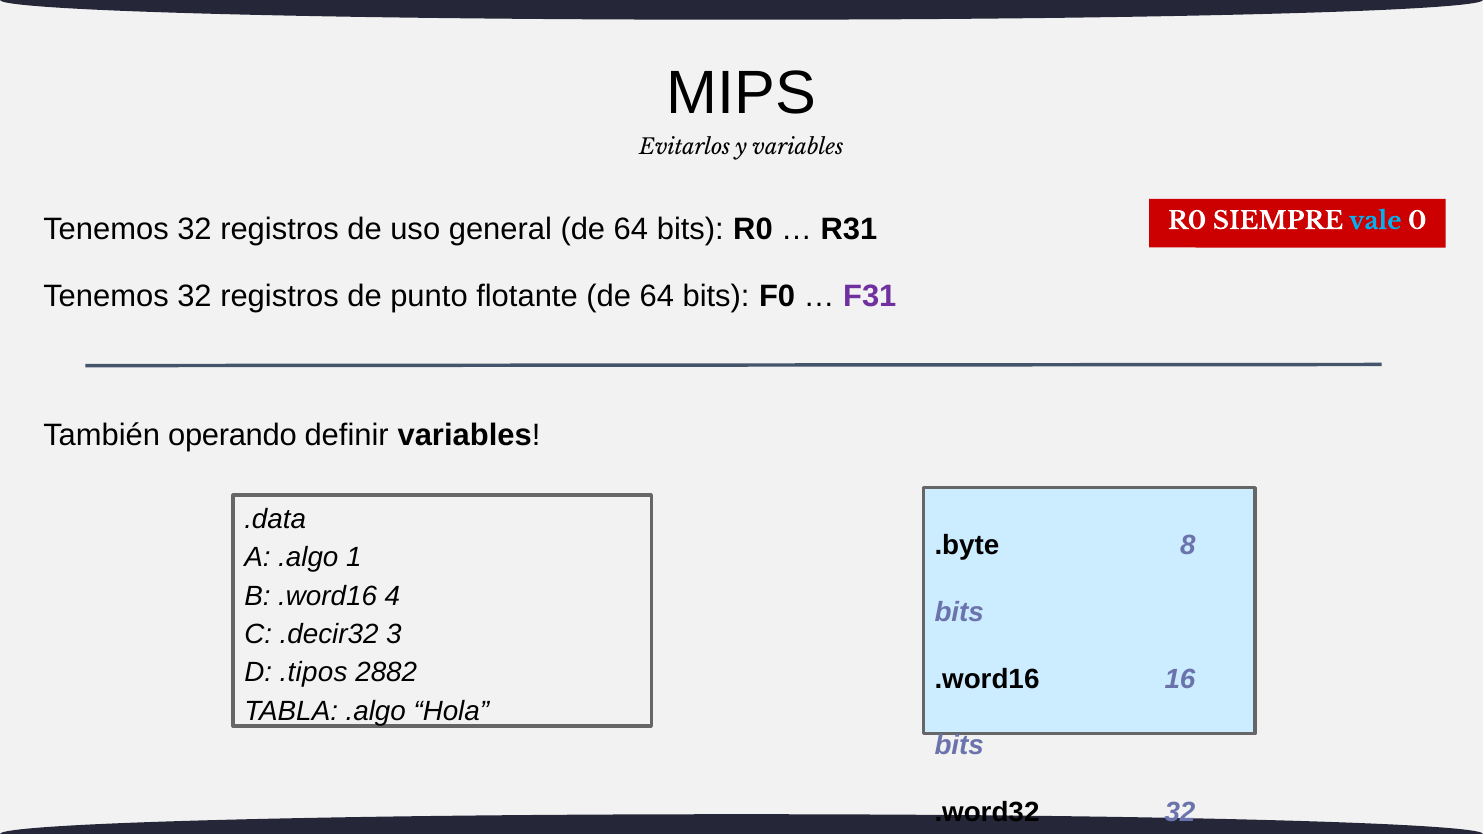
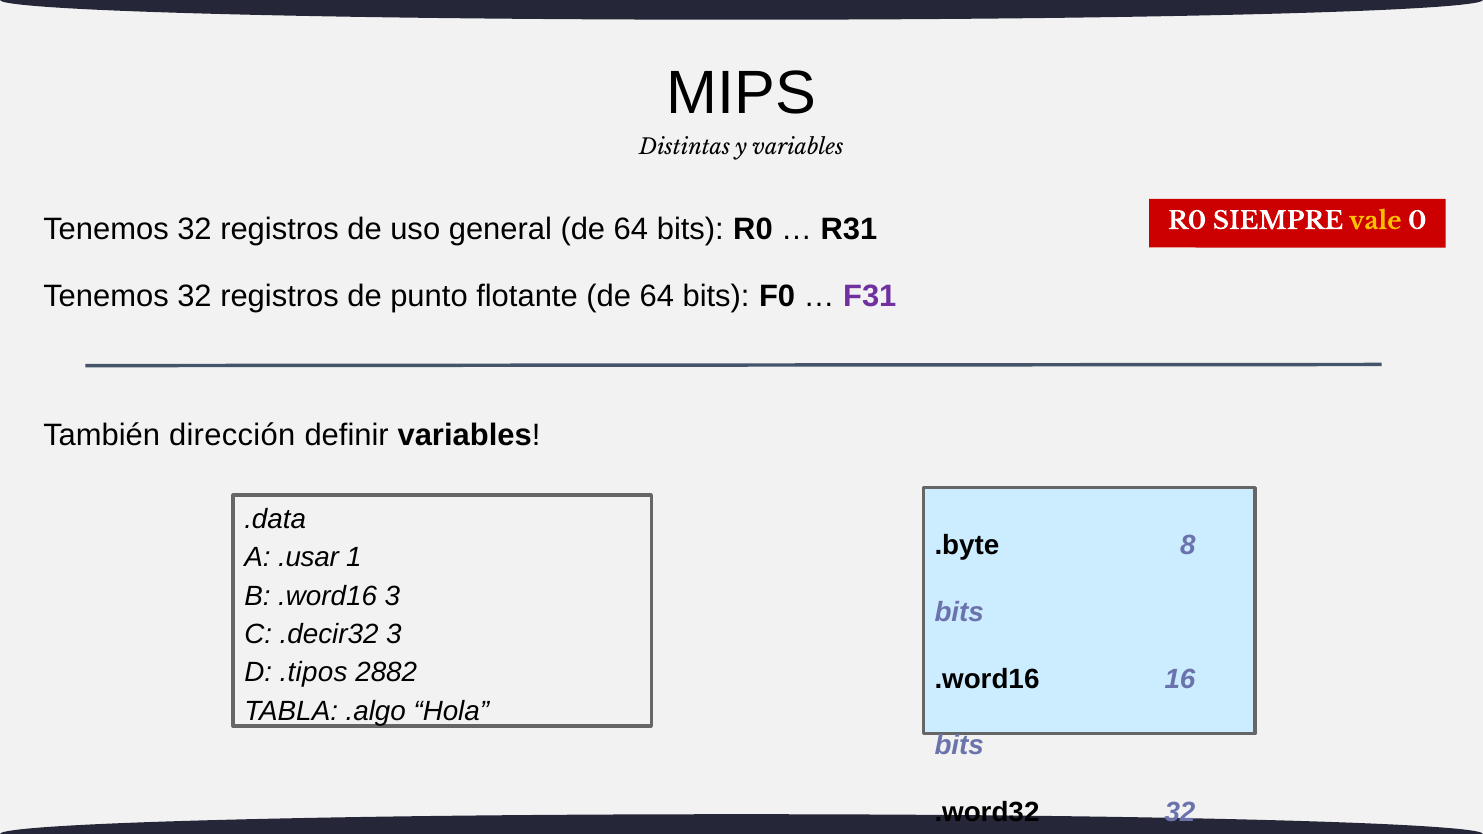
Evitarlos: Evitarlos -> Distintas (685, 148)
vale colour: light blue -> yellow (1375, 221)
operando: operando -> dirección (232, 435)
A .algo: .algo -> .usar (308, 558)
.word16 4: 4 -> 3 (392, 596)
